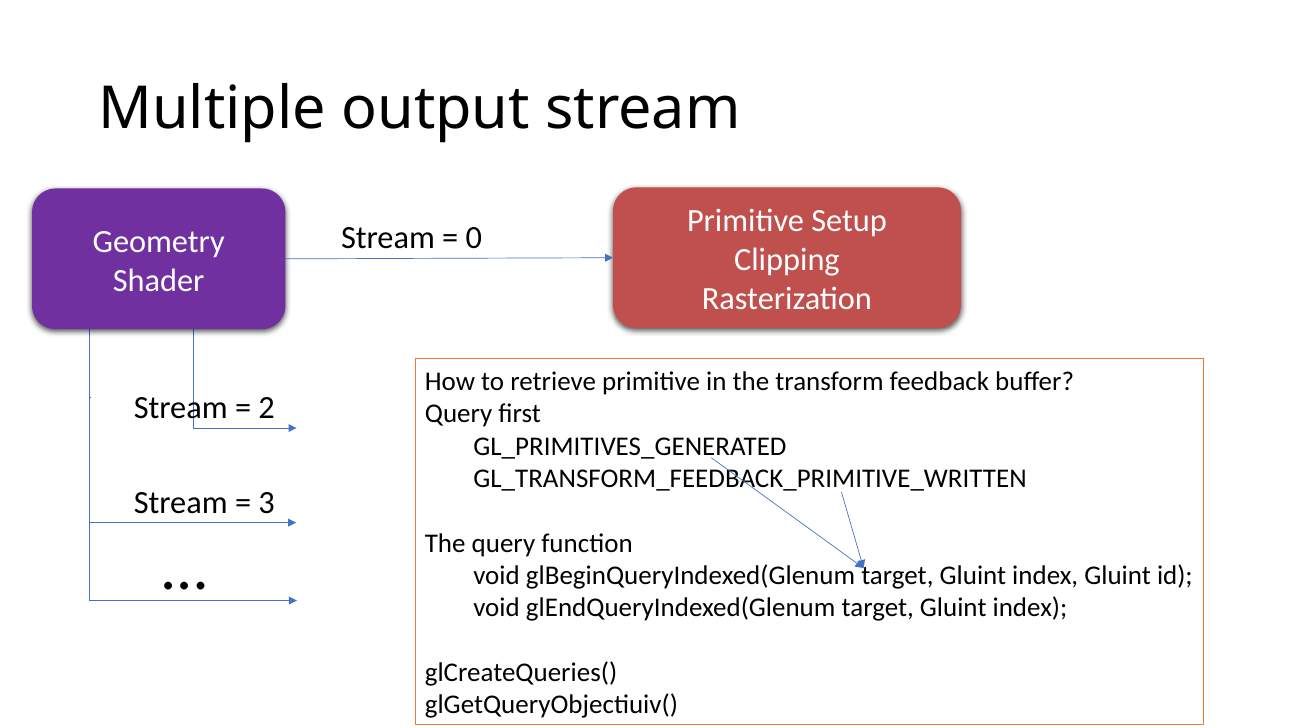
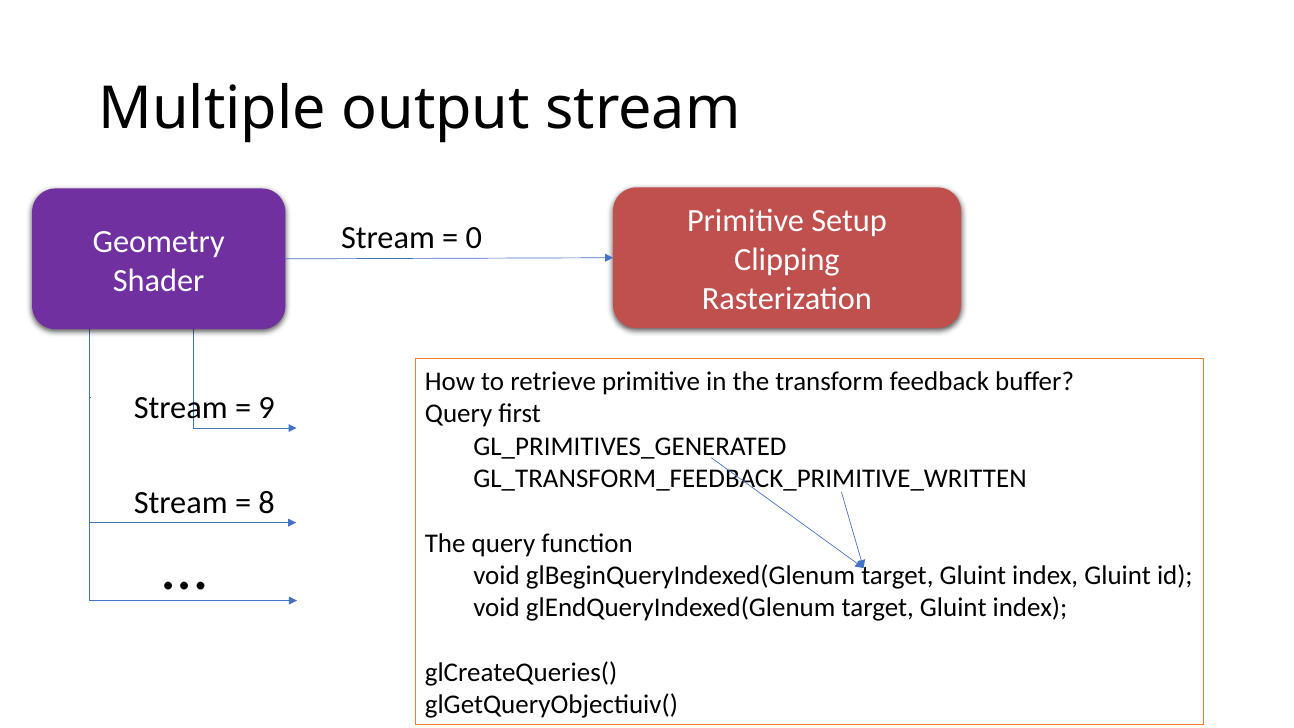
2: 2 -> 9 (267, 407)
3: 3 -> 8 (267, 502)
